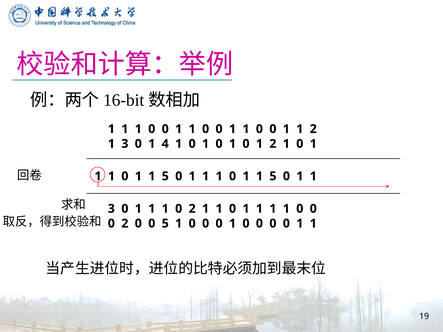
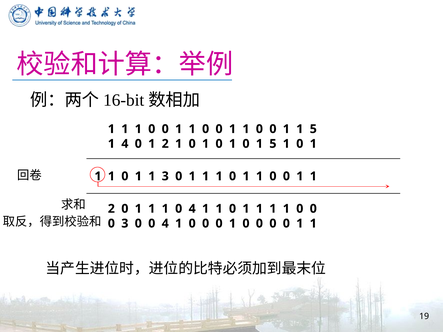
1 1 2: 2 -> 5 (313, 129)
3: 3 -> 4 (125, 144)
0 1 4: 4 -> 2 (165, 144)
0 1 2: 2 -> 5 (273, 144)
5: 5 -> 3 (165, 176)
5: 5 -> 0 (273, 176)
3: 3 -> 2 (111, 209)
1 1 0 2: 2 -> 4 (192, 209)
2: 2 -> 3 (125, 224)
0 0 5: 5 -> 4 (165, 224)
